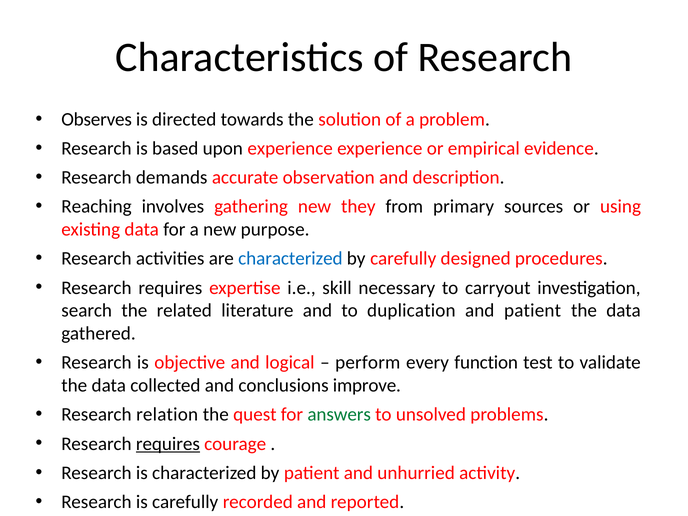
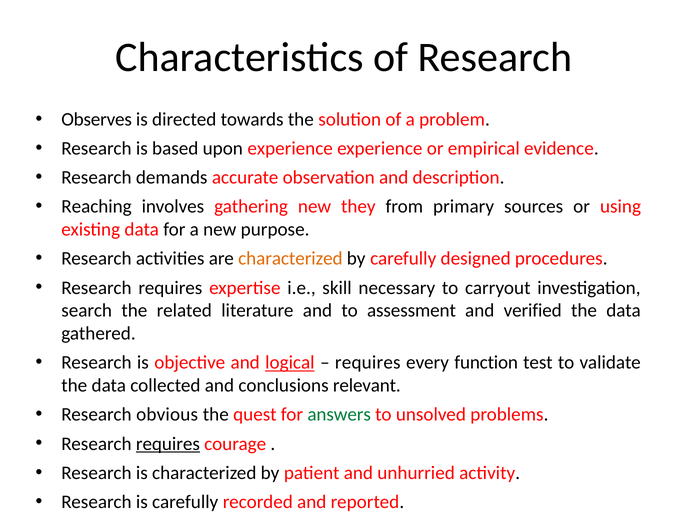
characterized colour: blue -> orange (290, 259)
duplication: duplication -> assessment (411, 311)
and patient: patient -> verified (533, 311)
logical underline: none -> present (290, 363)
perform: perform -> requires (368, 363)
improve: improve -> relevant (367, 386)
relation: relation -> obvious (167, 415)
